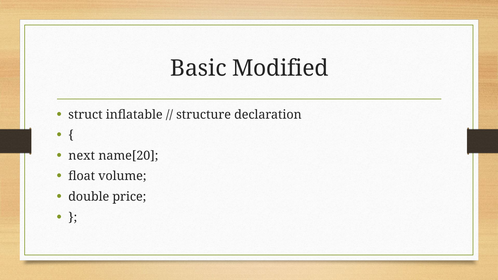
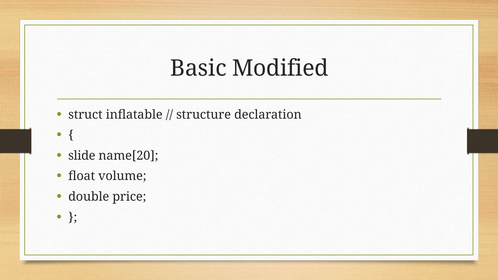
next: next -> slide (82, 156)
